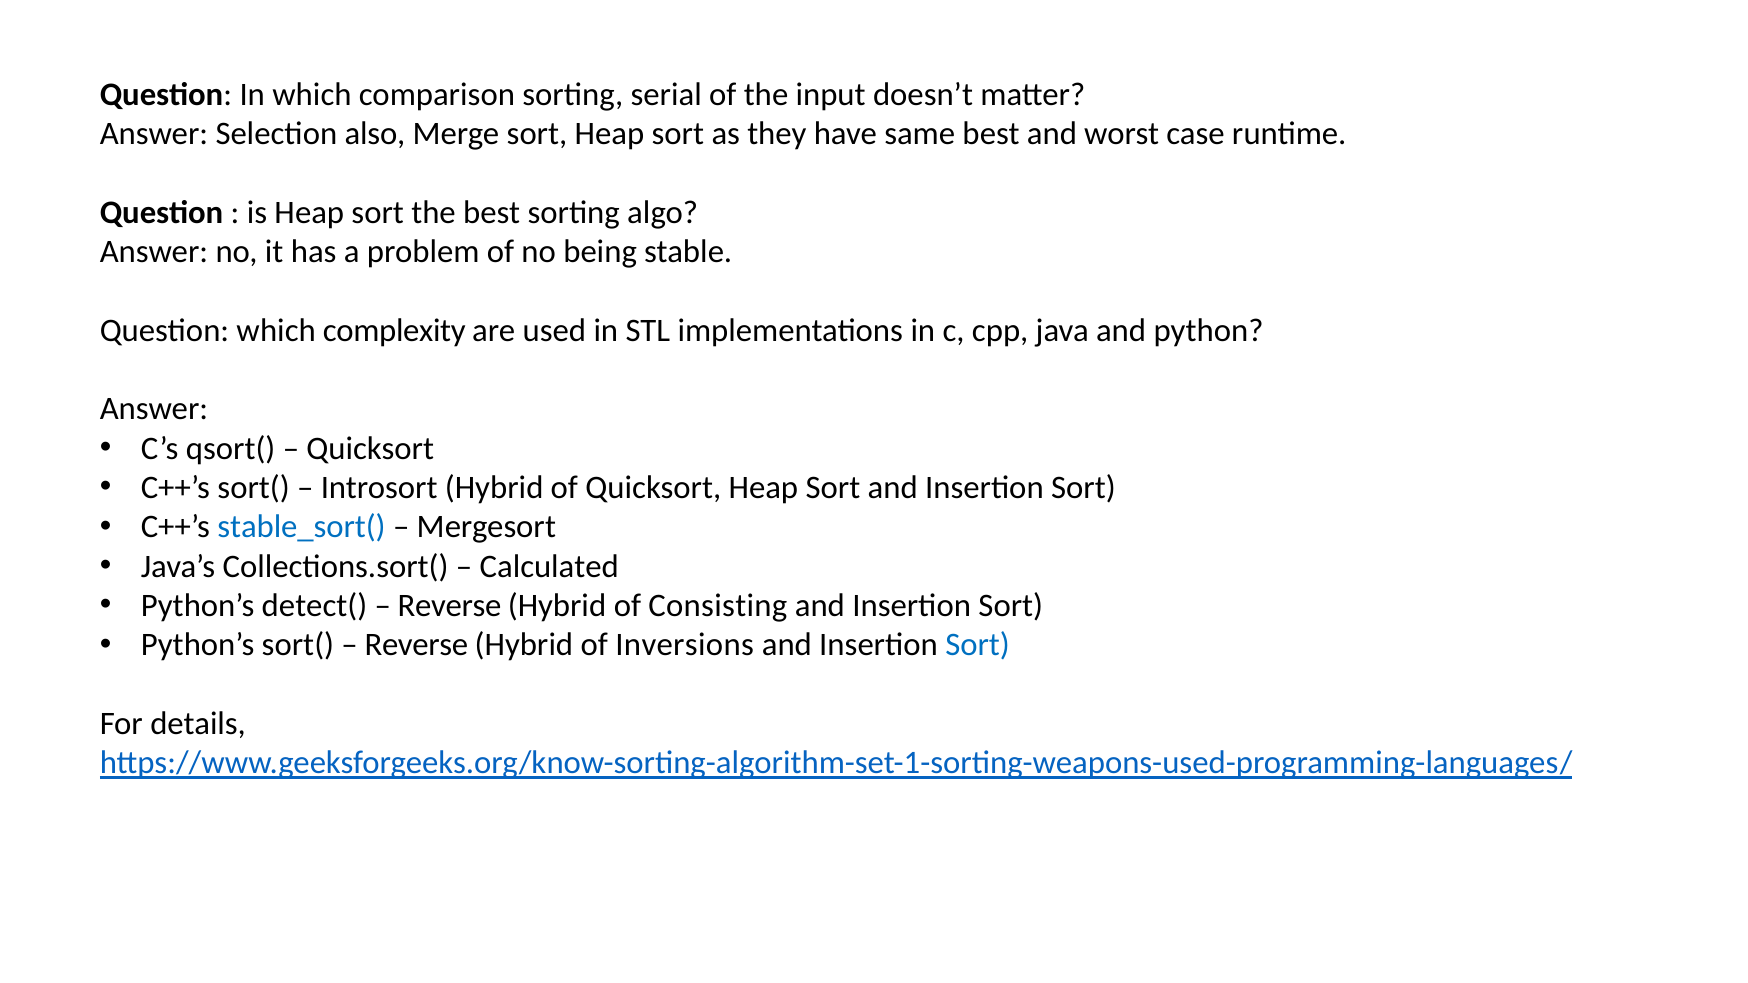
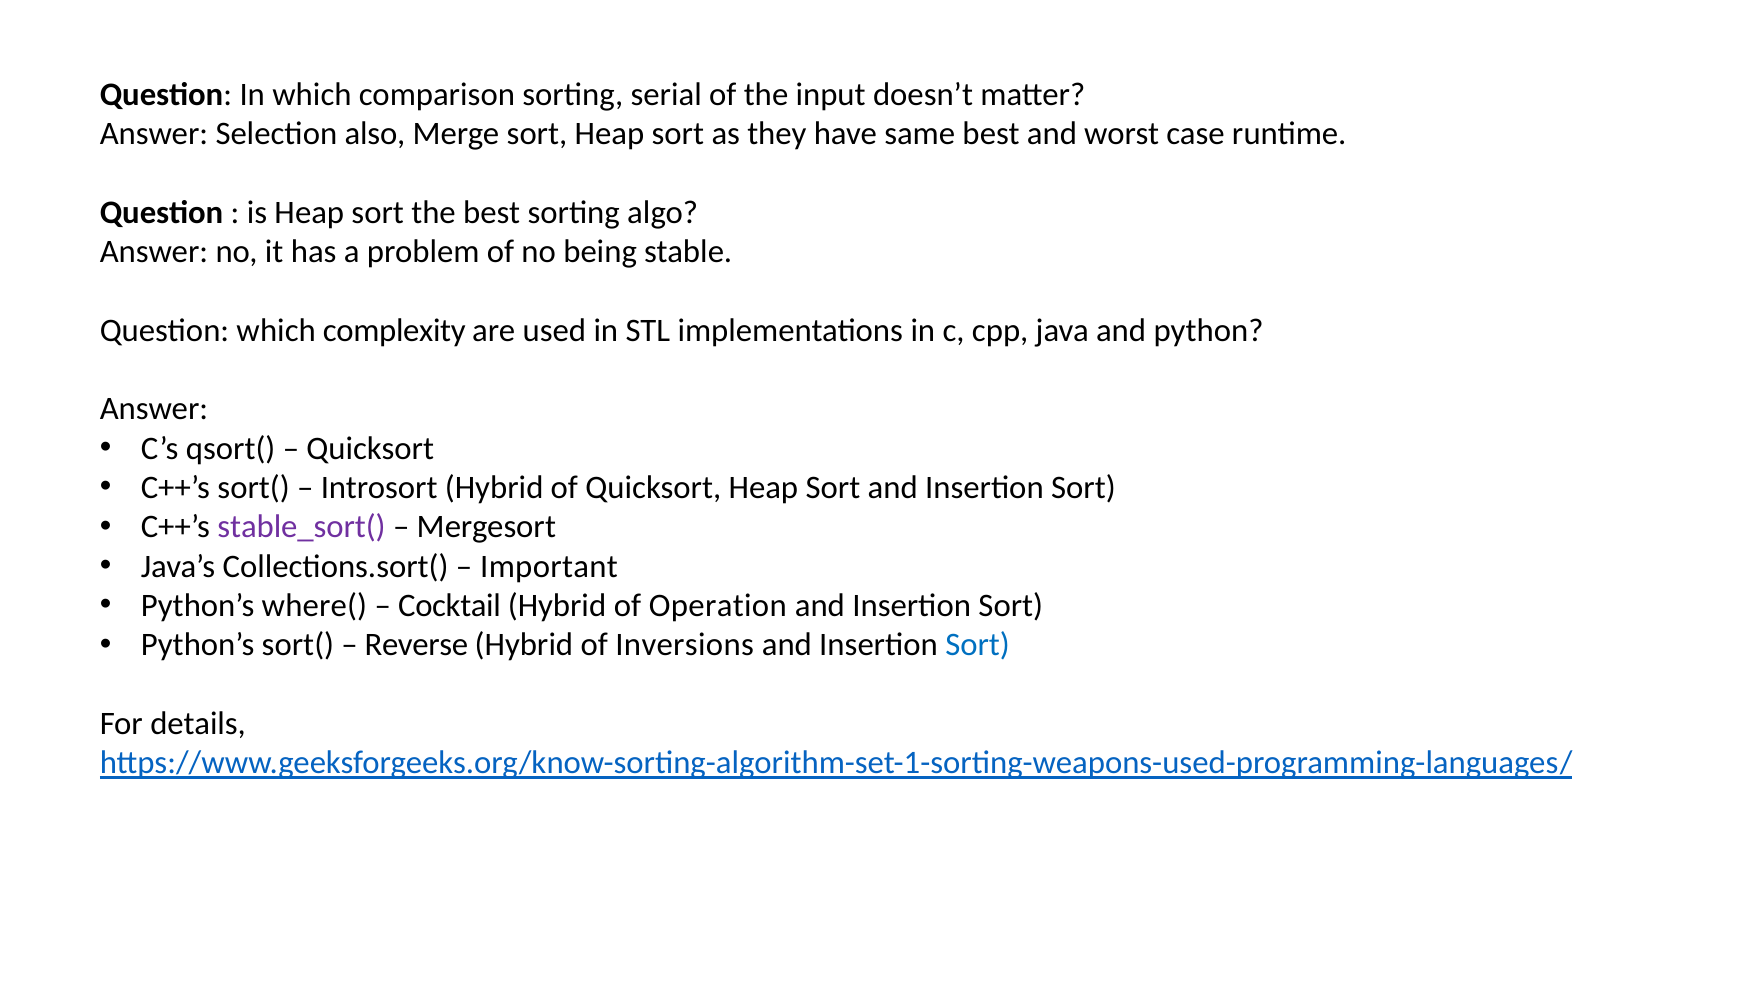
stable_sort( colour: blue -> purple (302, 527)
Calculated: Calculated -> Important (549, 567)
detect(: detect( -> where( (314, 606)
Reverse: Reverse -> Cocktail (450, 606)
Consisting: Consisting -> Operation (718, 606)
